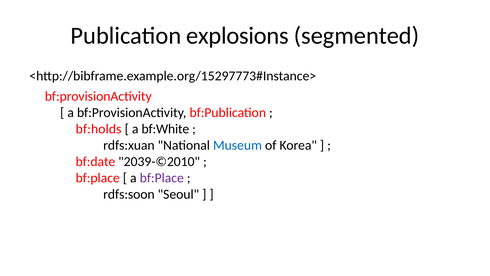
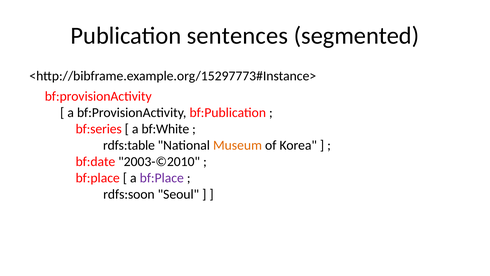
explosions: explosions -> sentences (237, 36)
bf:holds: bf:holds -> bf:series (99, 129)
rdfs:xuan: rdfs:xuan -> rdfs:table (129, 145)
Museum colour: blue -> orange (237, 145)
2039-©2010: 2039-©2010 -> 2003-©2010 (159, 161)
